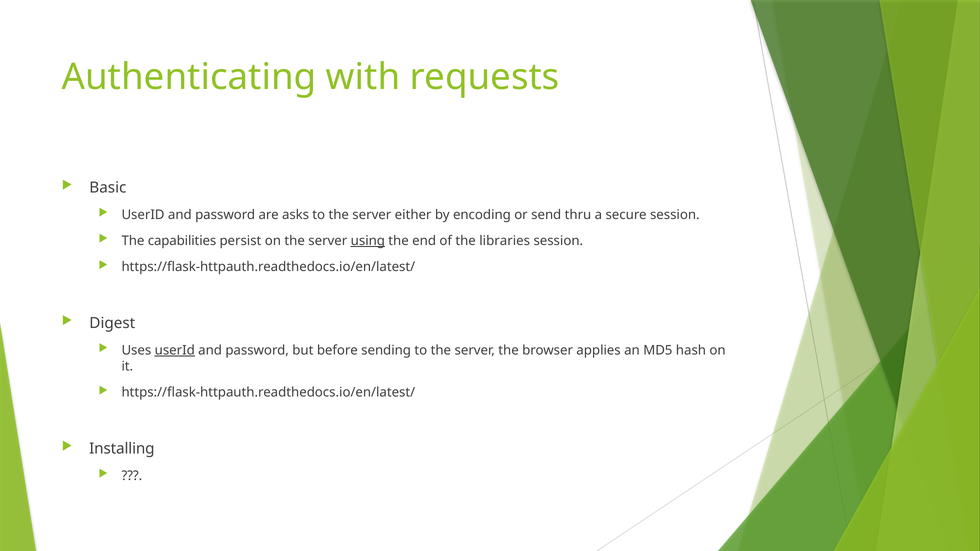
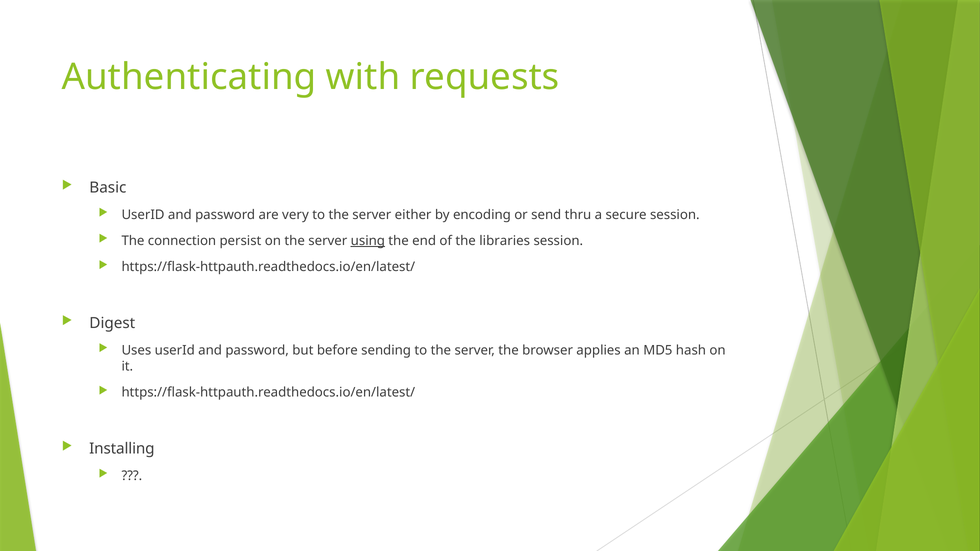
asks: asks -> very (295, 215)
capabilities: capabilities -> connection (182, 241)
userId underline: present -> none (175, 350)
